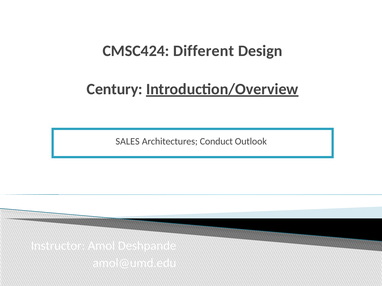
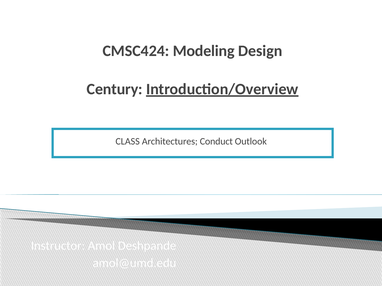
Different: Different -> Modeling (204, 51)
SALES: SALES -> CLASS (128, 142)
